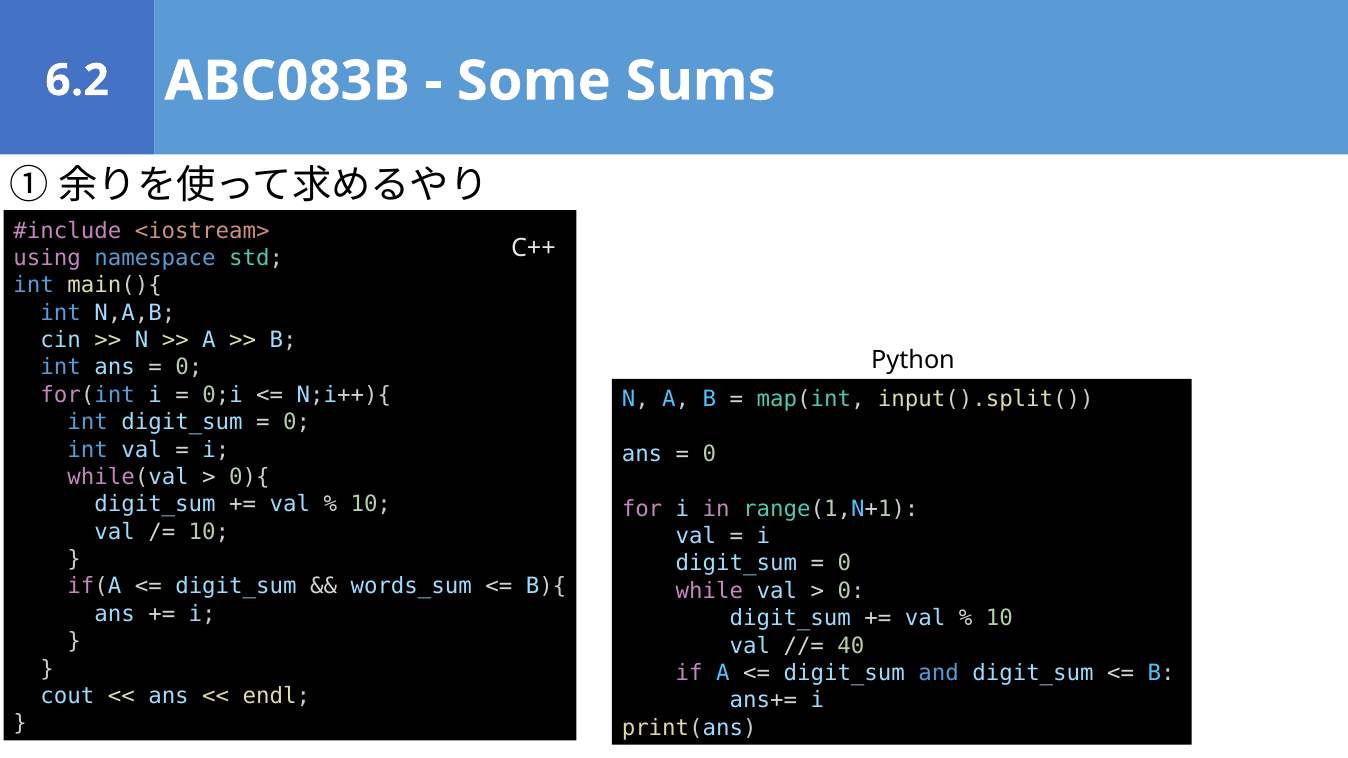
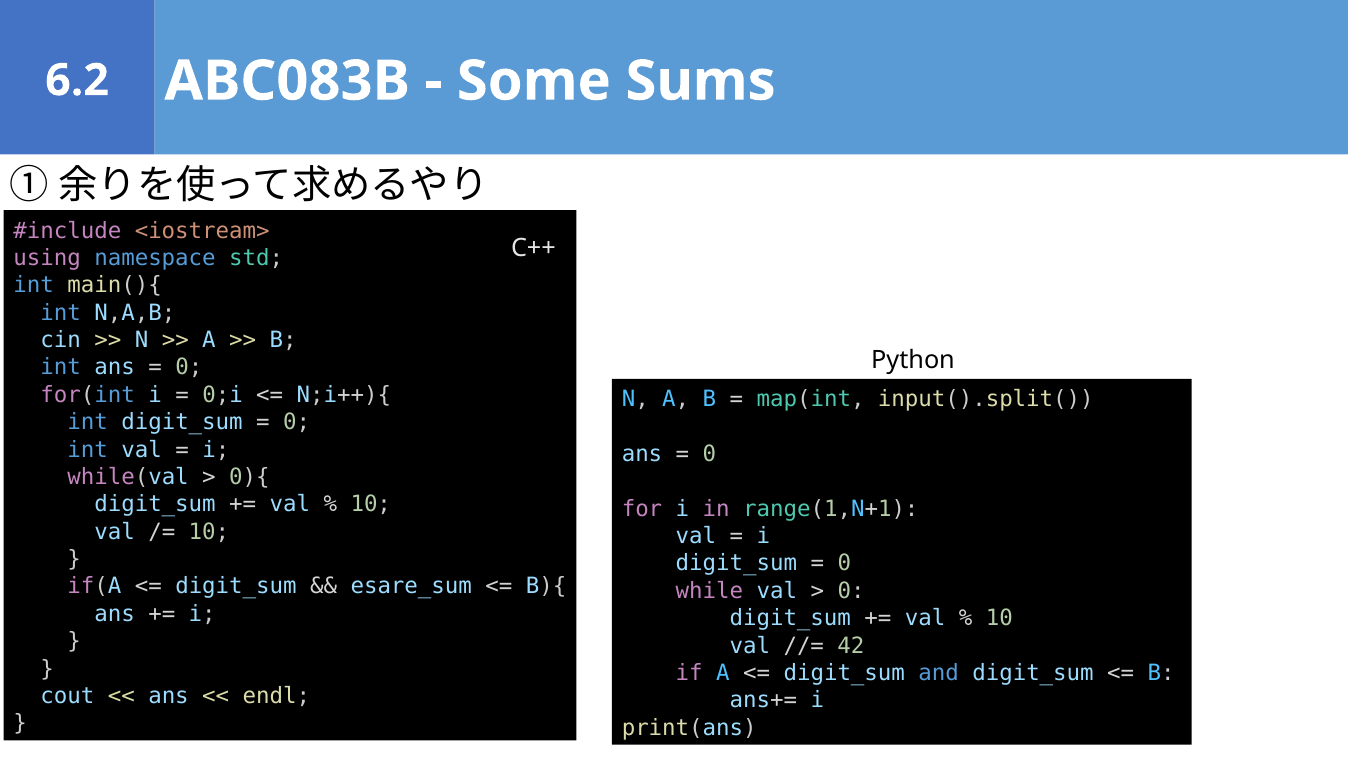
words_sum: words_sum -> esare_sum (411, 587)
40: 40 -> 42 (851, 646)
